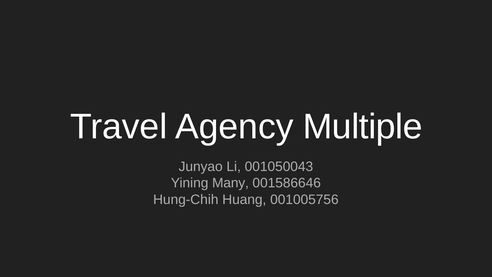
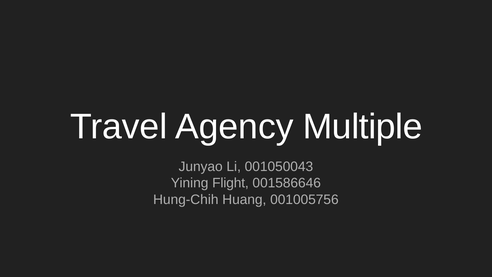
Many: Many -> Flight (230, 183)
